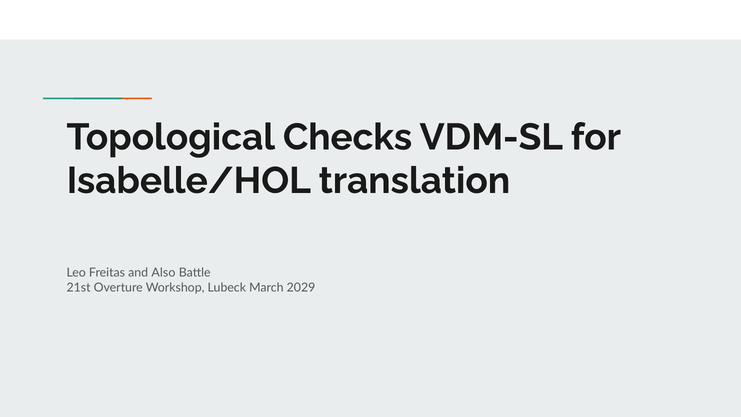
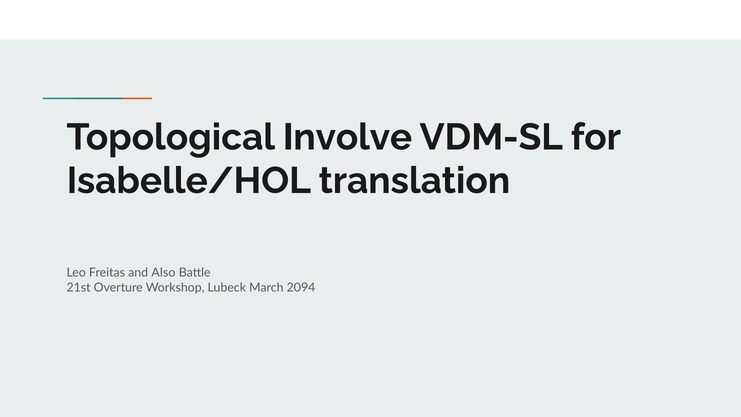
Checks: Checks -> Involve (348, 137)
2029: 2029 -> 2094 (301, 288)
